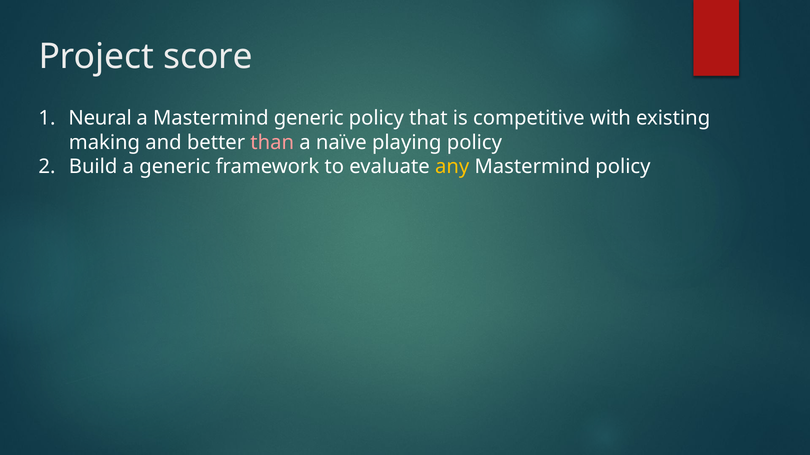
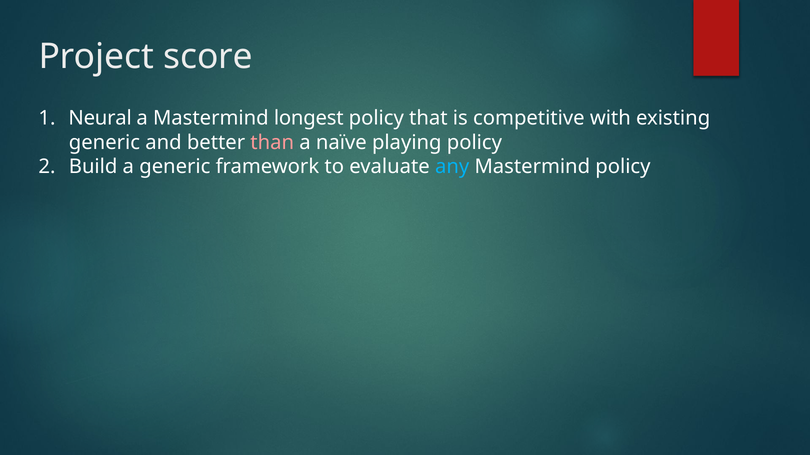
Mastermind generic: generic -> longest (309, 118)
making: making -> generic (104, 143)
any colour: yellow -> light blue (452, 167)
